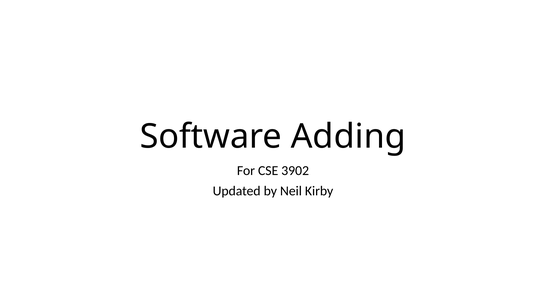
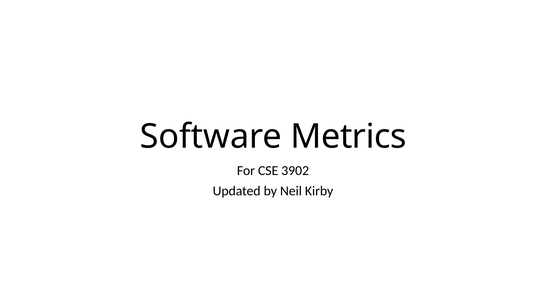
Adding: Adding -> Metrics (349, 136)
